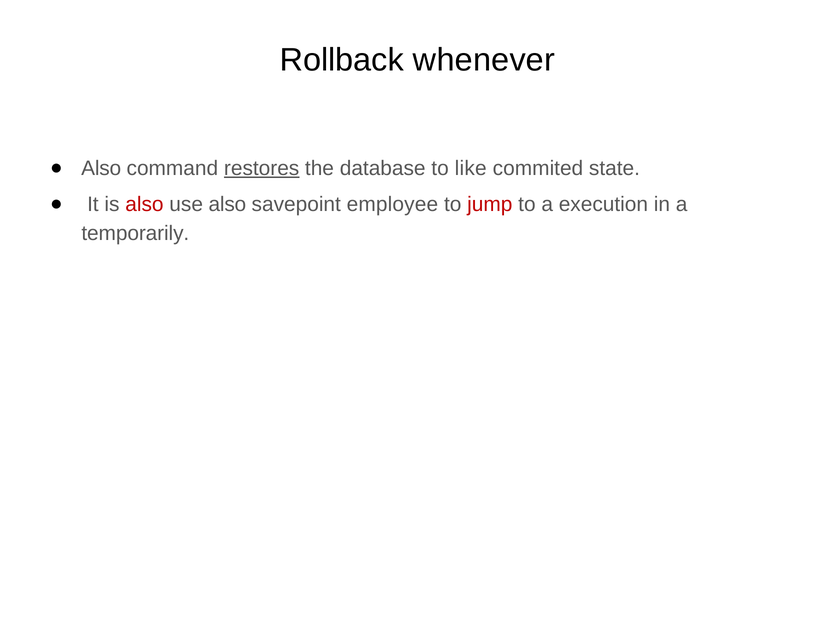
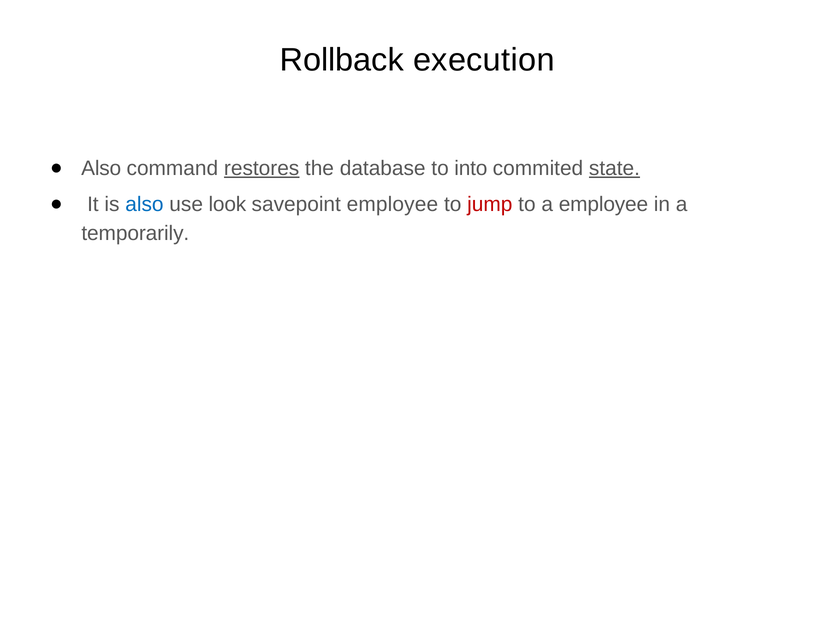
whenever: whenever -> execution (484, 60)
like: like -> into (471, 168)
state underline: none -> present (614, 168)
also colour: red -> blue (144, 204)
use also: also -> look (227, 204)
a execution: execution -> employee (603, 204)
